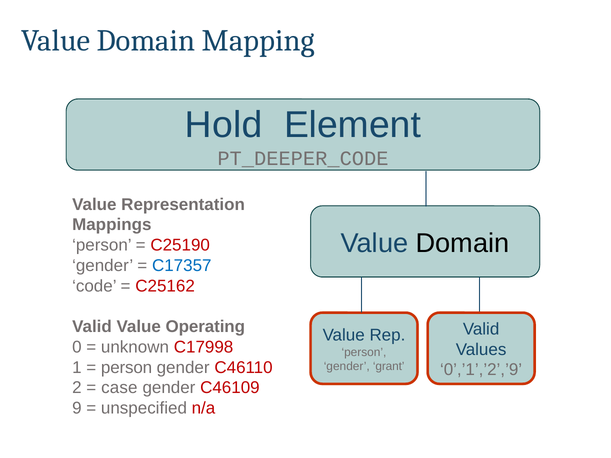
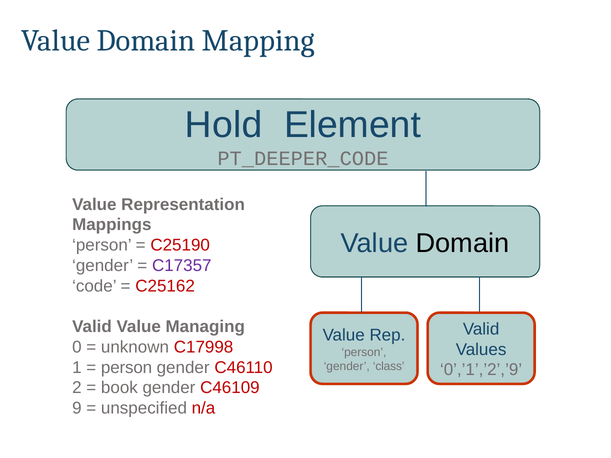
C17357 colour: blue -> purple (182, 266)
Operating: Operating -> Managing (205, 327)
grant: grant -> class (389, 367)
case: case -> book (119, 388)
